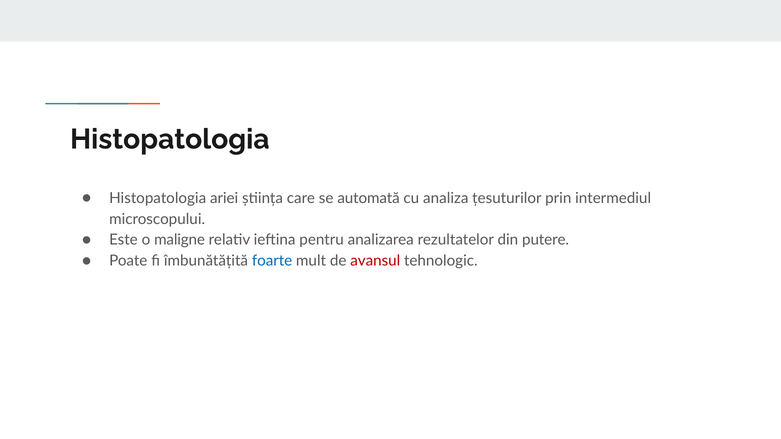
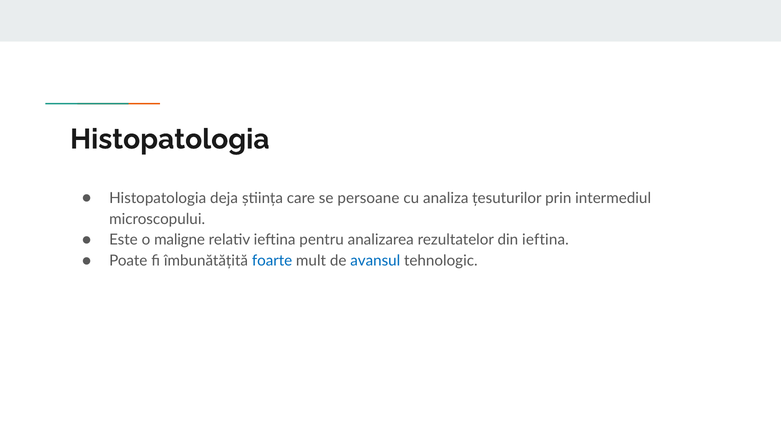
ariei: ariei -> deja (224, 198)
automată: automată -> persoane (368, 198)
din putere: putere -> ieftina (545, 240)
avansul colour: red -> blue (375, 261)
